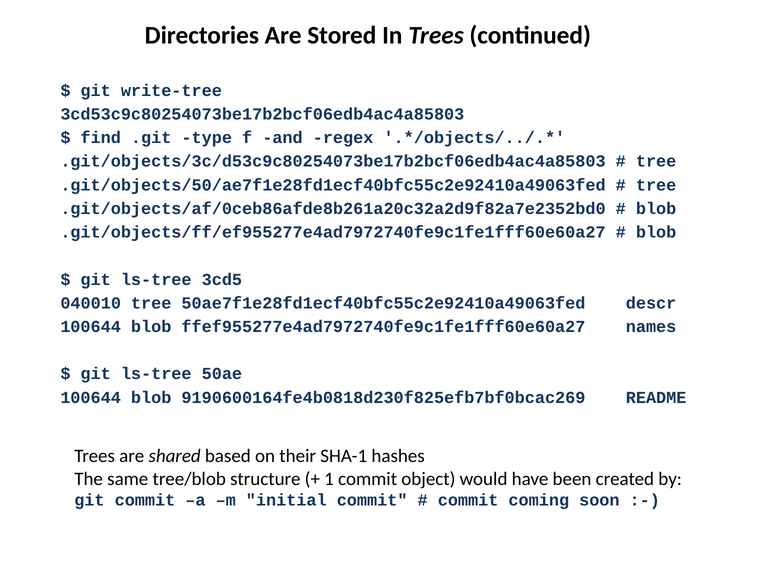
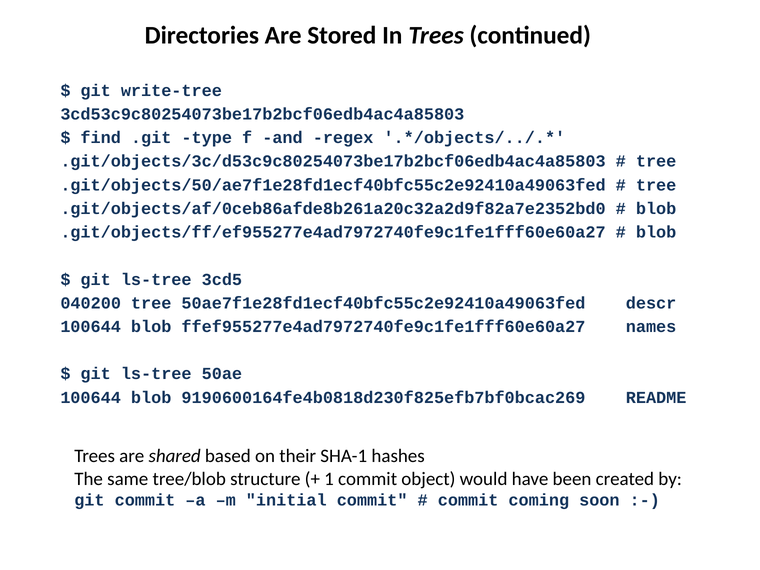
040010: 040010 -> 040200 (91, 303)
